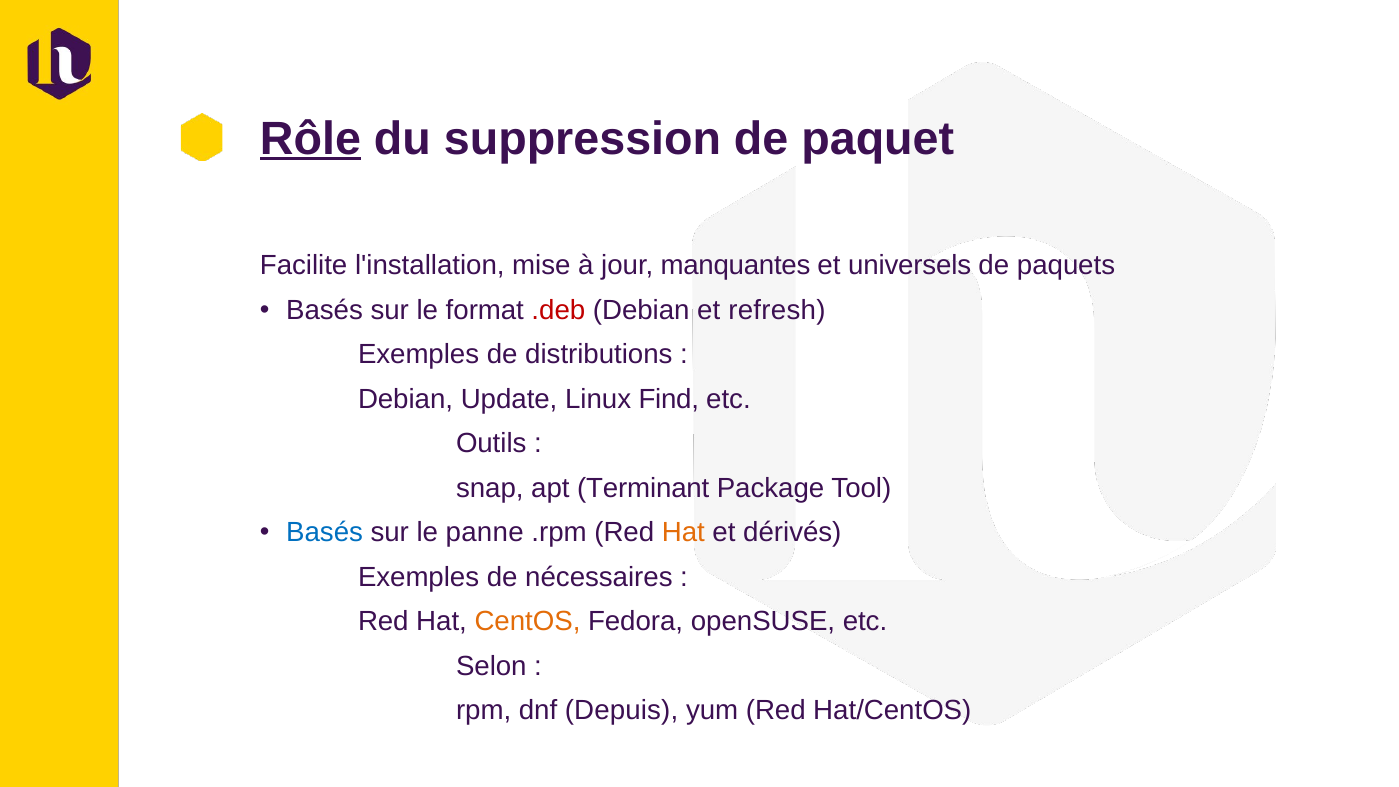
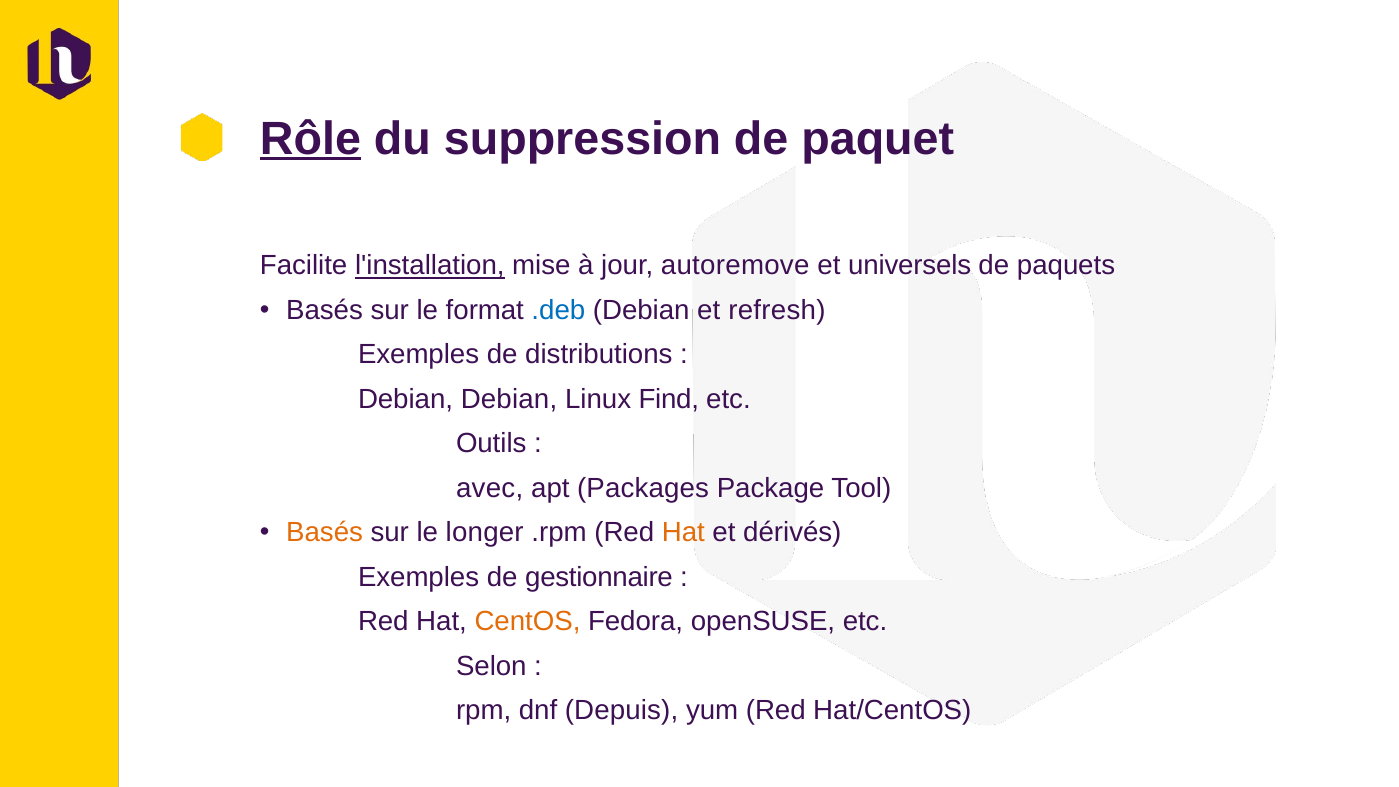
l'installation underline: none -> present (430, 266)
manquantes: manquantes -> autoremove (735, 266)
.deb colour: red -> blue (558, 310)
Debian Update: Update -> Debian (509, 399)
snap: snap -> avec (490, 488)
Terminant: Terminant -> Packages (643, 488)
Basés colour: blue -> orange (325, 533)
panne: panne -> longer (485, 533)
nécessaires: nécessaires -> gestionnaire (599, 577)
